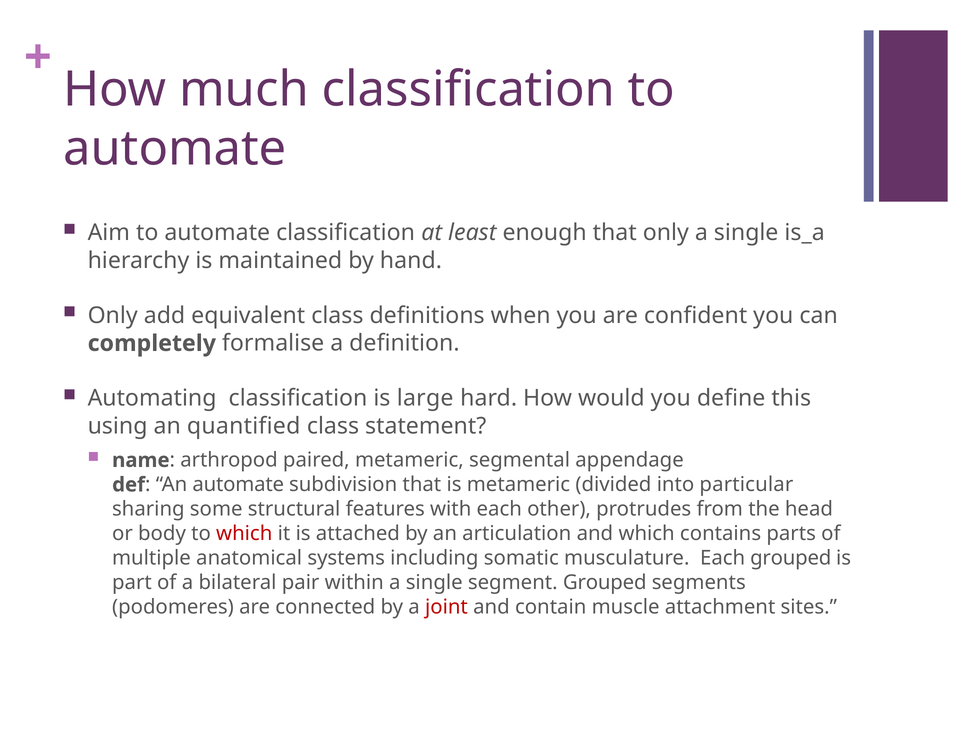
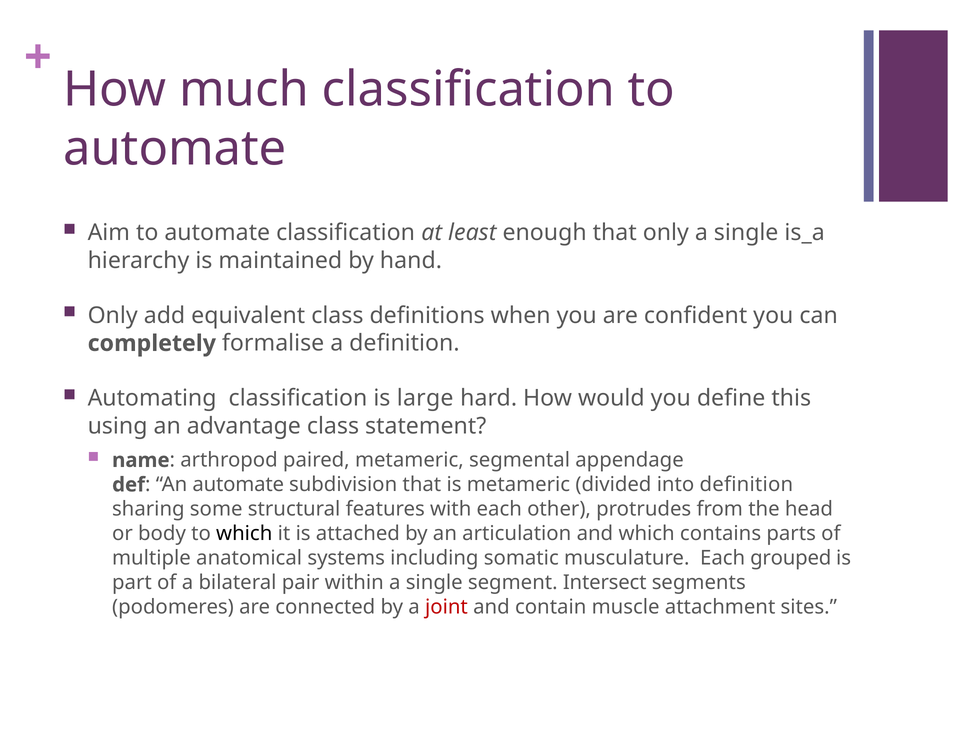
quantified: quantified -> advantage (244, 426)
into particular: particular -> definition (746, 484)
which colour: red -> black (244, 533)
segment Grouped: Grouped -> Intersect (605, 582)
